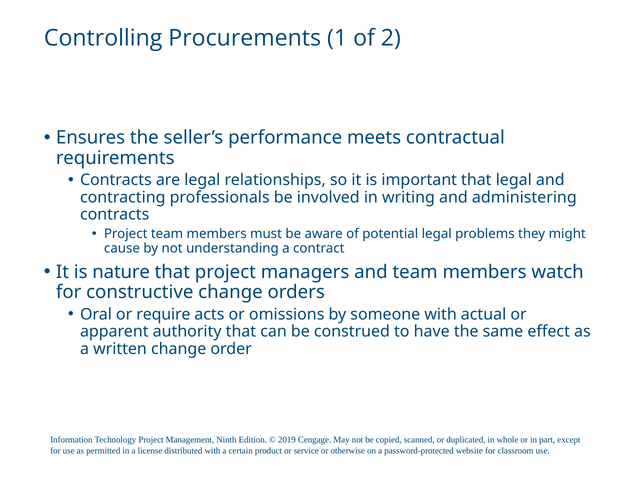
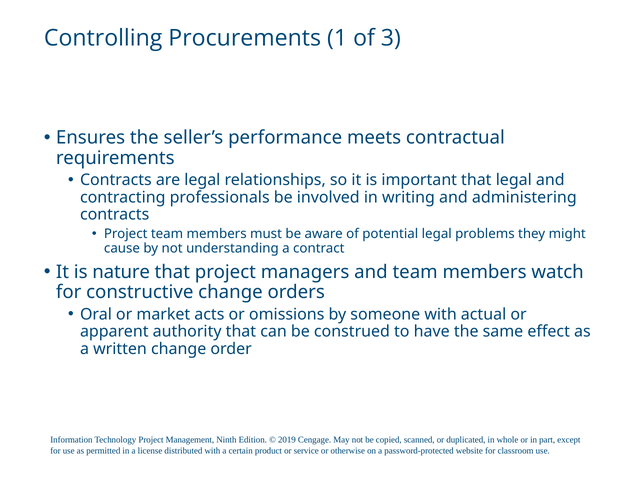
2: 2 -> 3 (391, 38)
require: require -> market (163, 314)
